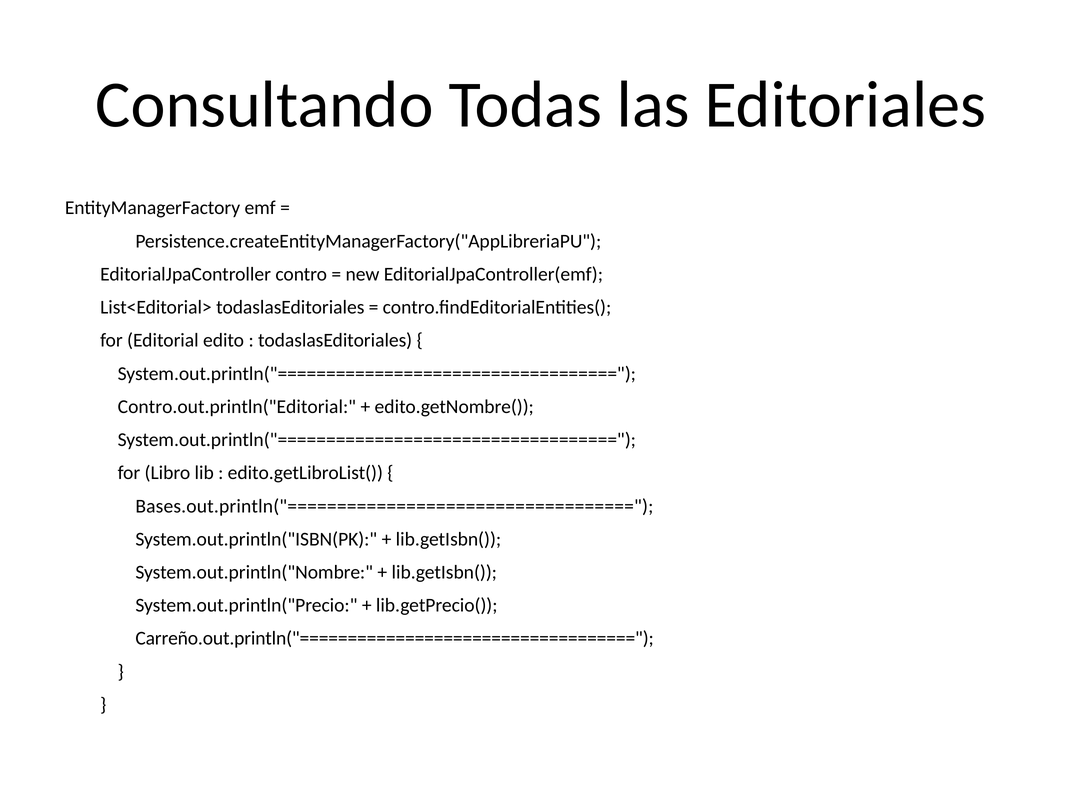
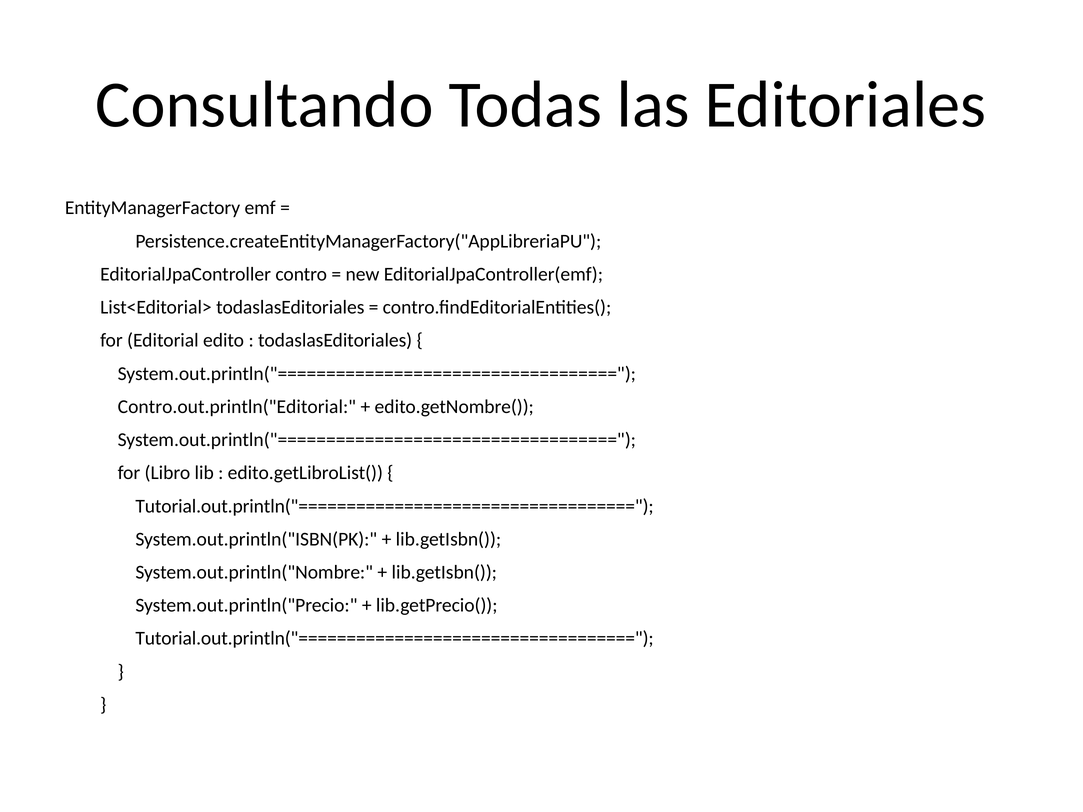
Bases.out.println("===================================: Bases.out.println("=================================== -> Tutorial.out.println("=================================== (395, 506)
Carreño.out.println("===================================: Carreño.out.println("=================================== -> Tutorial.out.println("=================================== (395, 639)
